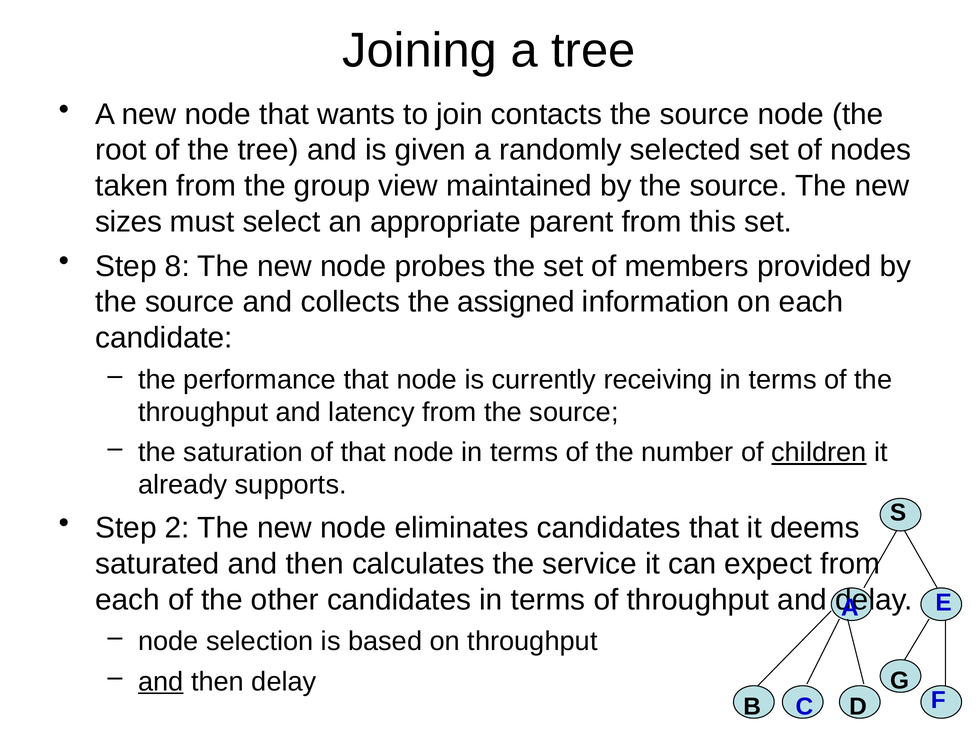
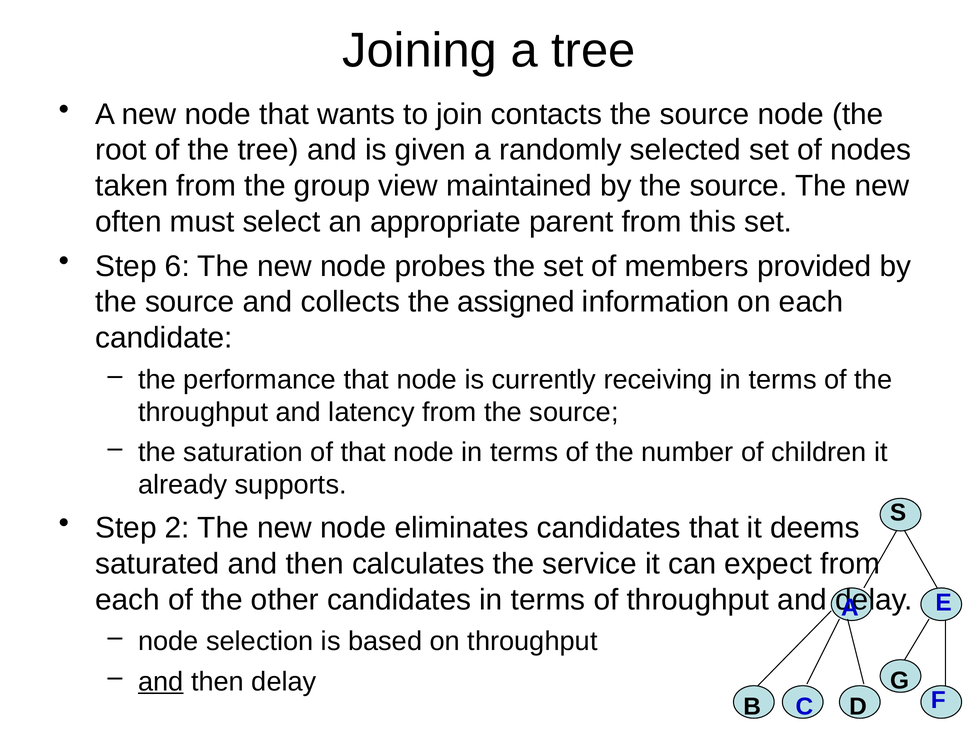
sizes: sizes -> often (129, 222)
8: 8 -> 6 (177, 266)
children underline: present -> none (819, 453)
